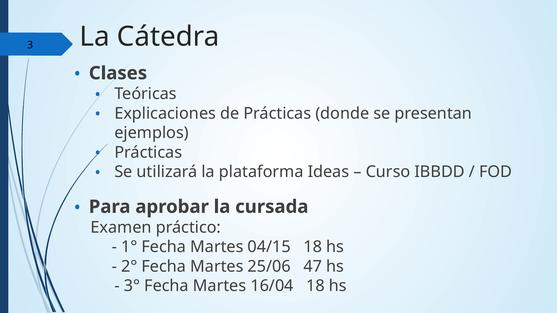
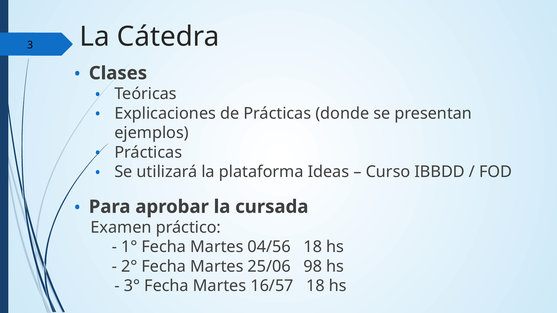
04/15: 04/15 -> 04/56 (269, 247)
47: 47 -> 98 (313, 267)
16/04: 16/04 -> 16/57 (272, 286)
